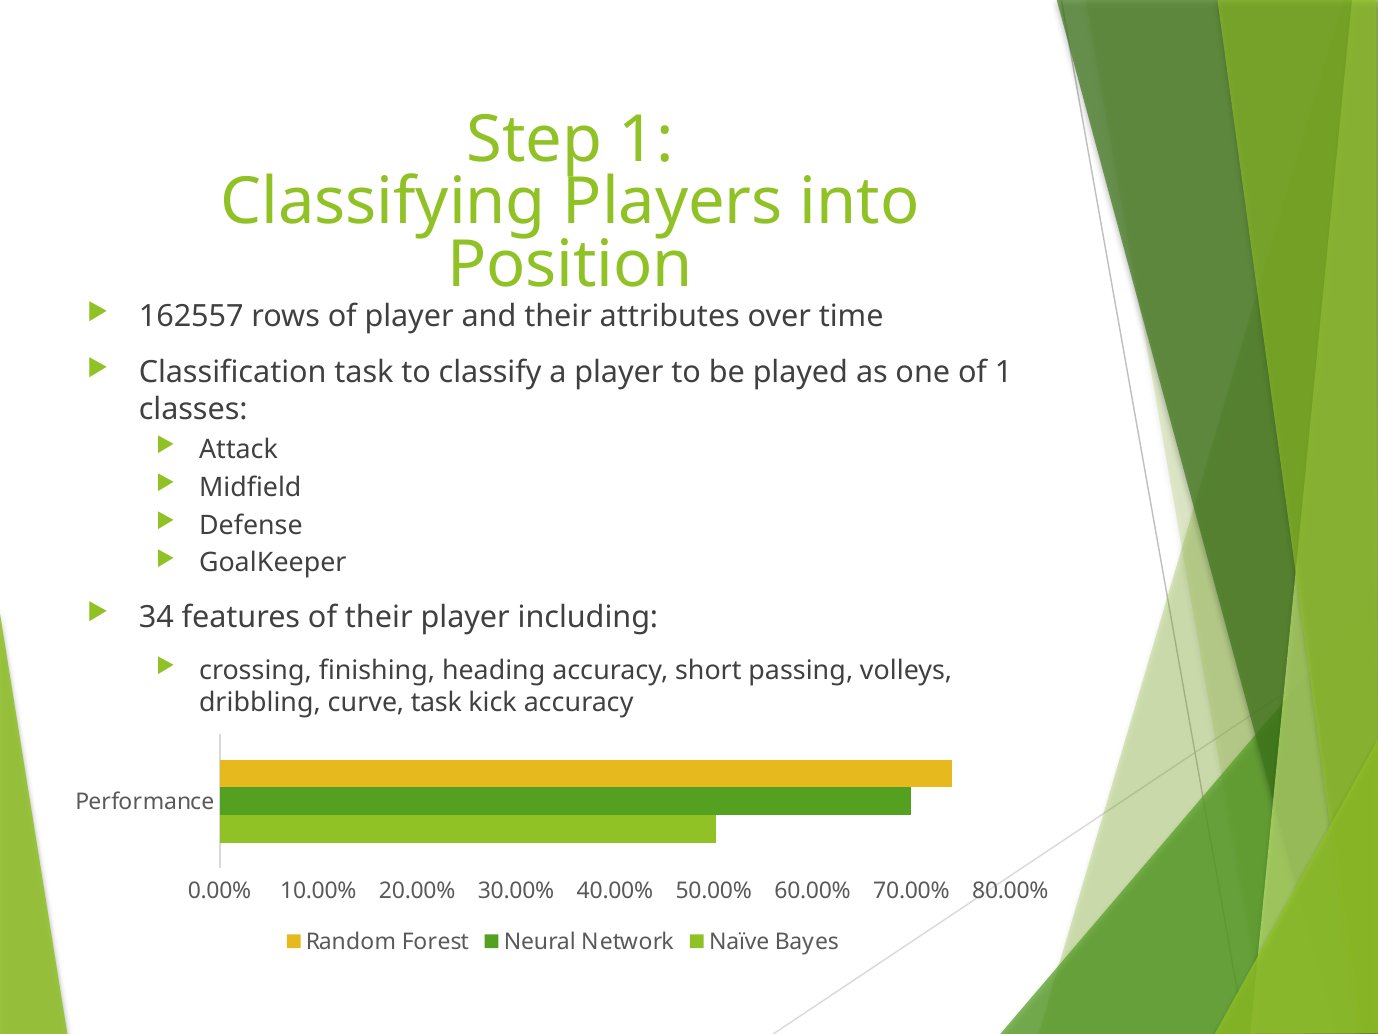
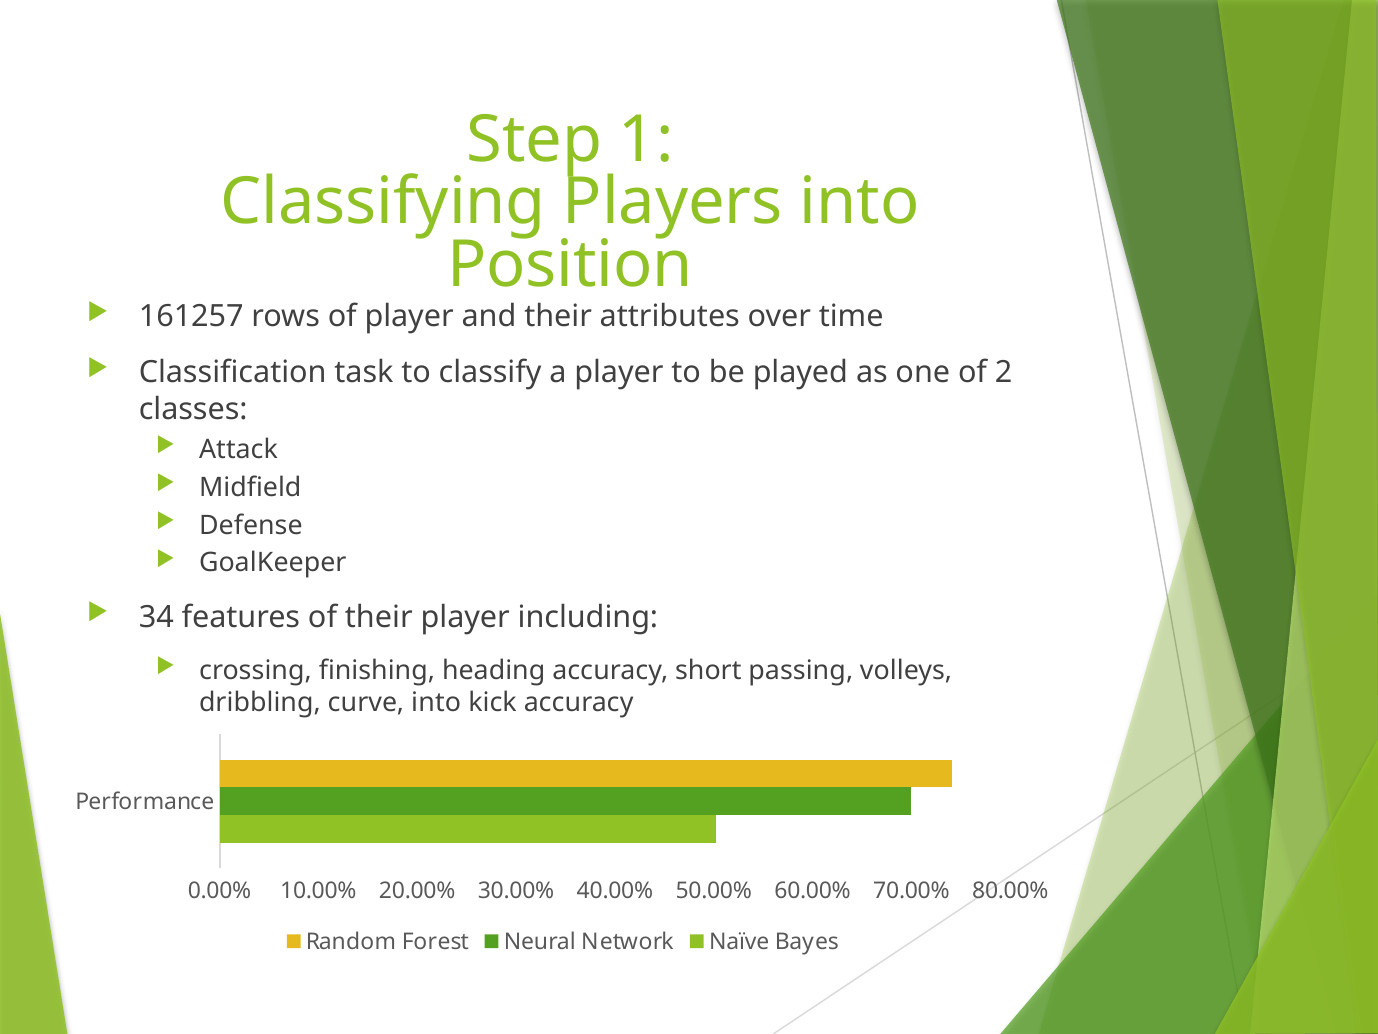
162557: 162557 -> 161257 (191, 317)
of 1: 1 -> 2 (1004, 372)
curve task: task -> into (436, 702)
